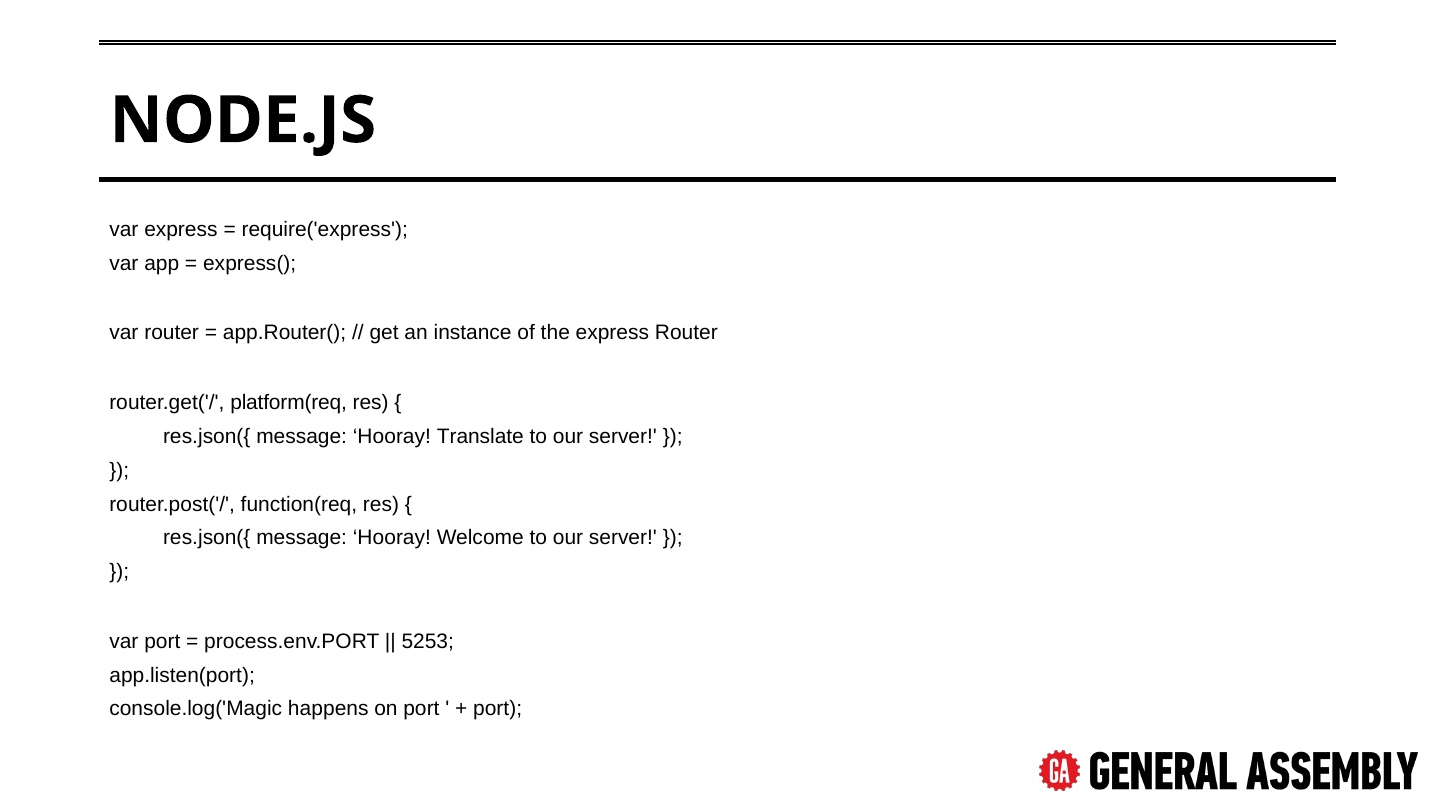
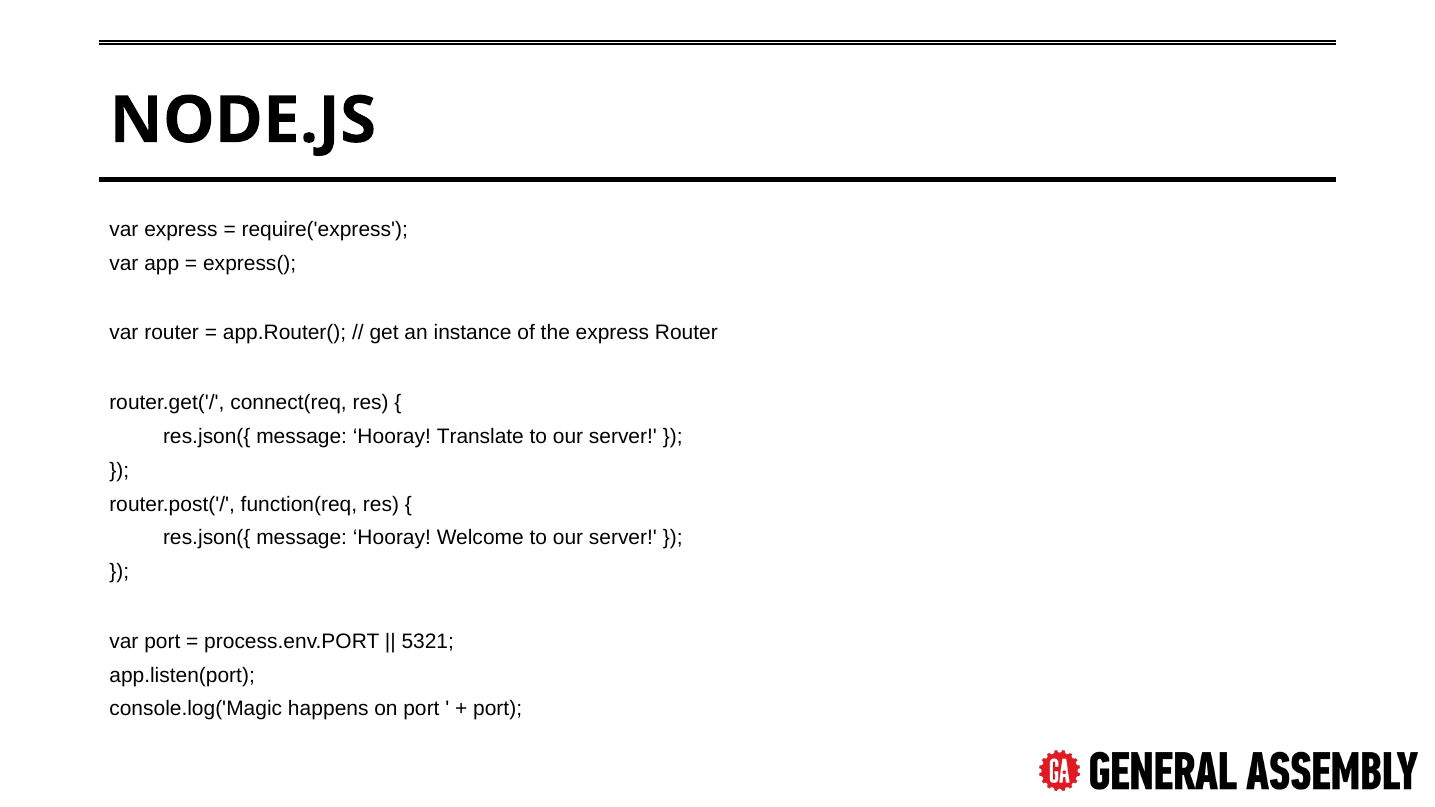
platform(req: platform(req -> connect(req (289, 403)
5253: 5253 -> 5321 (428, 642)
